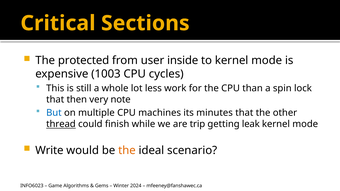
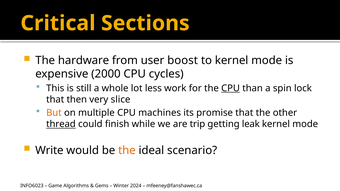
protected: protected -> hardware (84, 60)
inside: inside -> boost (183, 60)
1003: 1003 -> 2000 (106, 74)
CPU underline: none -> present (231, 88)
note: note -> slice (121, 100)
But colour: blue -> orange (54, 113)
minutes: minutes -> promise (215, 113)
